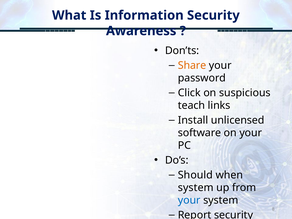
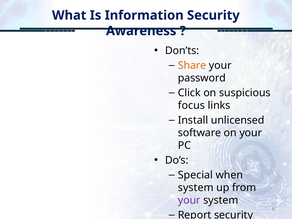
teach: teach -> focus (191, 105)
Should: Should -> Special (195, 175)
your colour: blue -> purple (189, 200)
